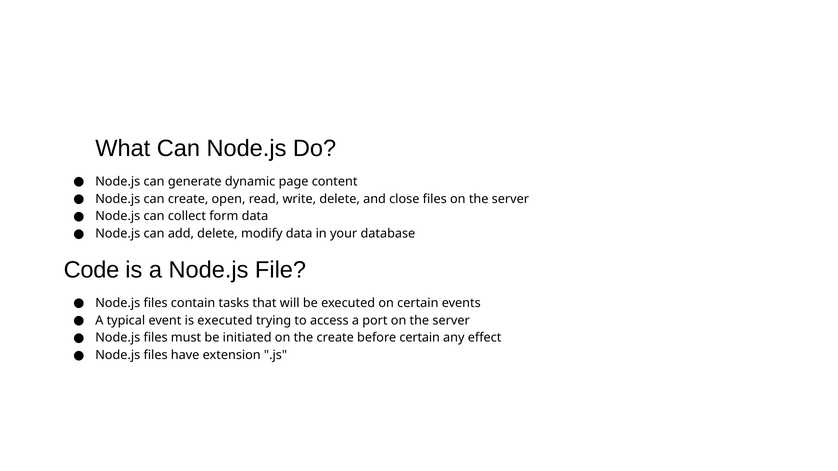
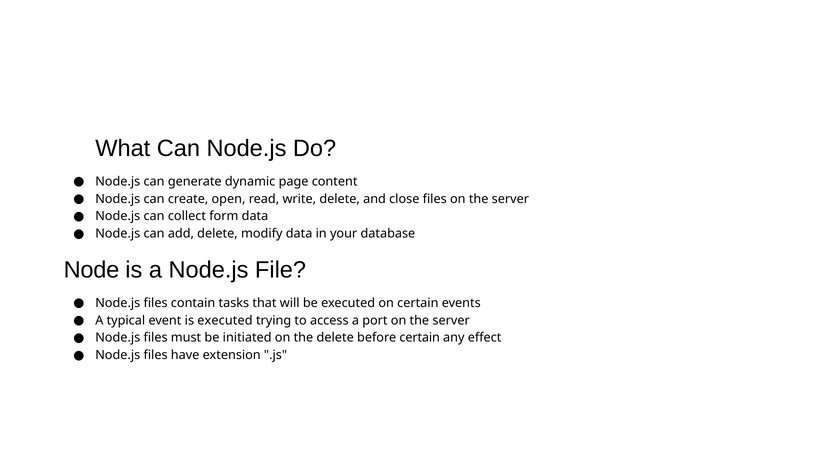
Code: Code -> Node (91, 270)
the create: create -> delete (335, 338)
